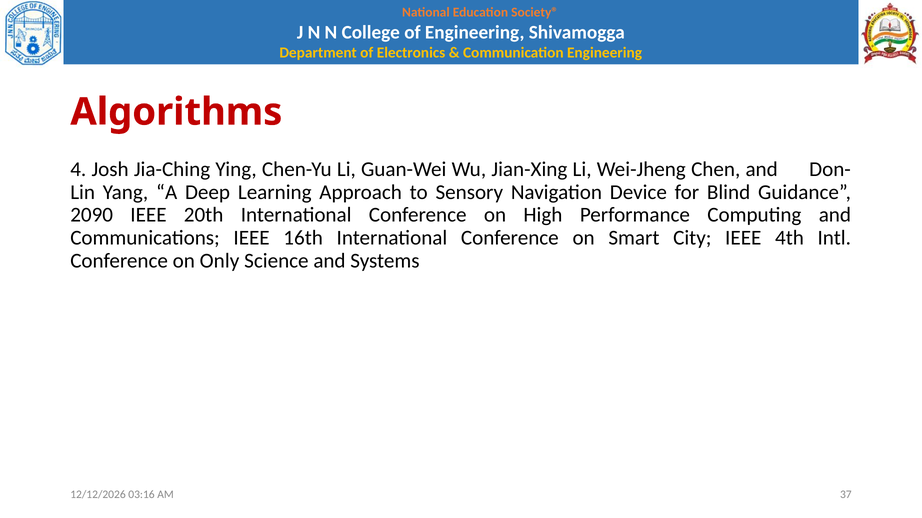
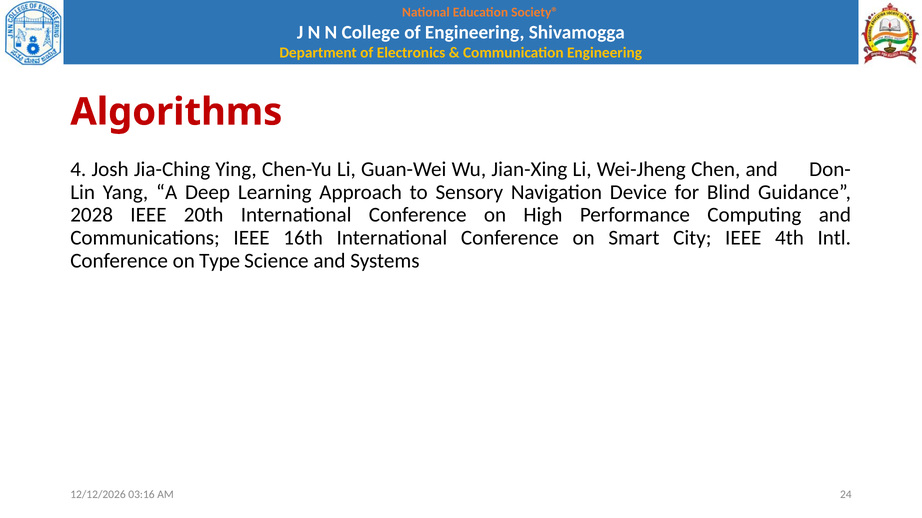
2090: 2090 -> 2028 (92, 215)
Only: Only -> Type (220, 261)
37: 37 -> 24 (846, 495)
